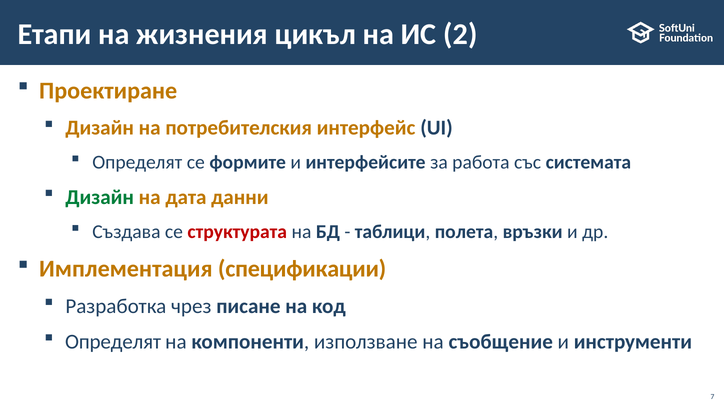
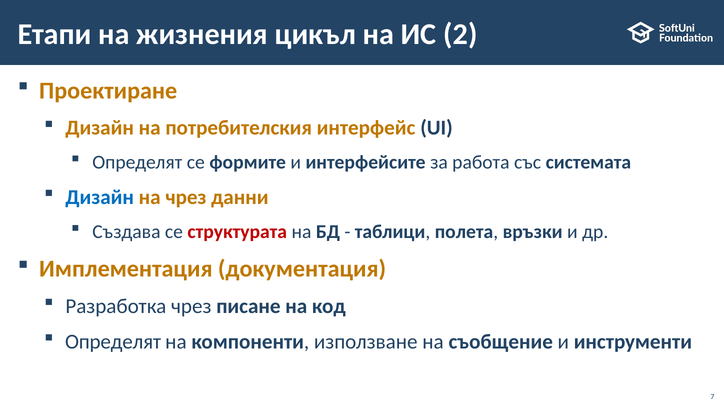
Дизайн colour: green -> blue (100, 197)
на дата: дата -> чрез (186, 197)
спецификации: спецификации -> документация (302, 269)
